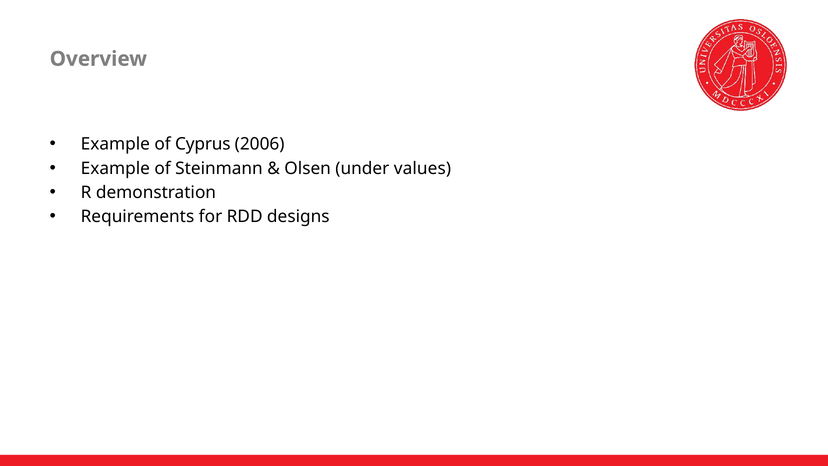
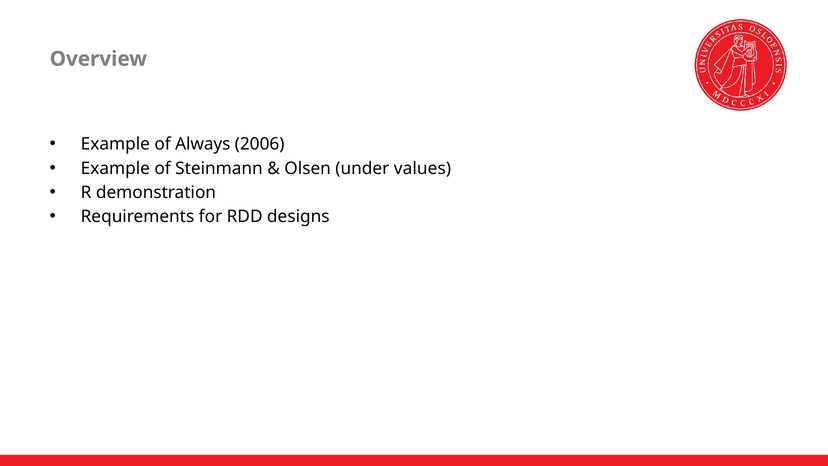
Cyprus: Cyprus -> Always (203, 144)
